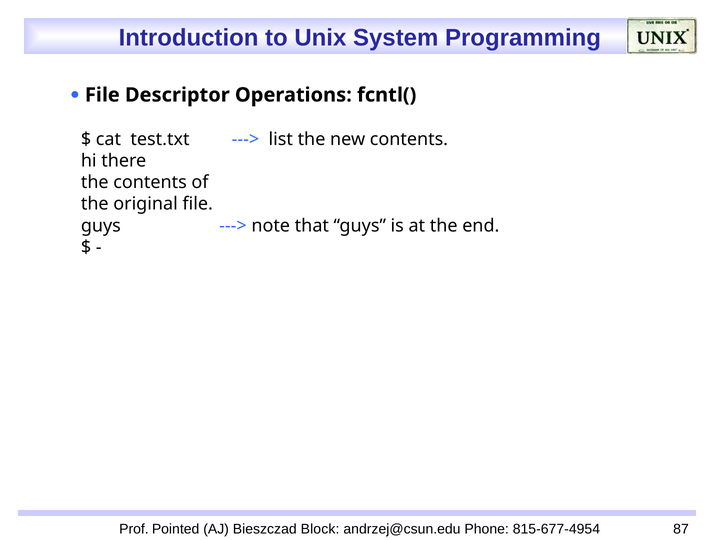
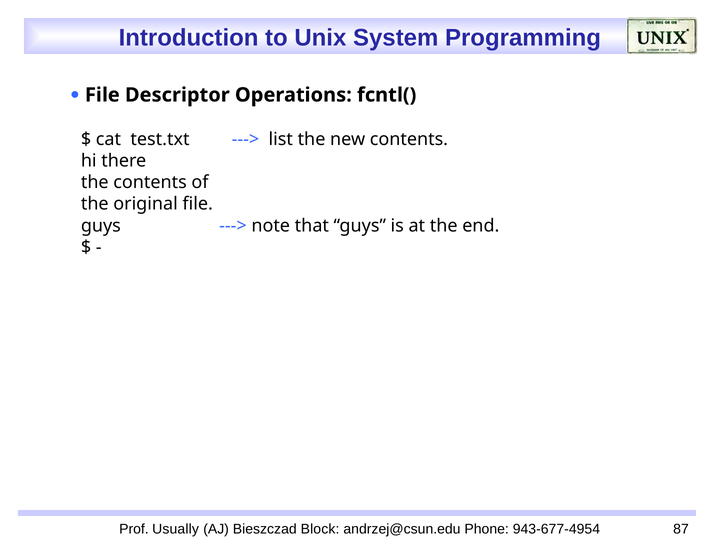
Pointed: Pointed -> Usually (176, 529)
815-677-4954: 815-677-4954 -> 943-677-4954 (556, 529)
